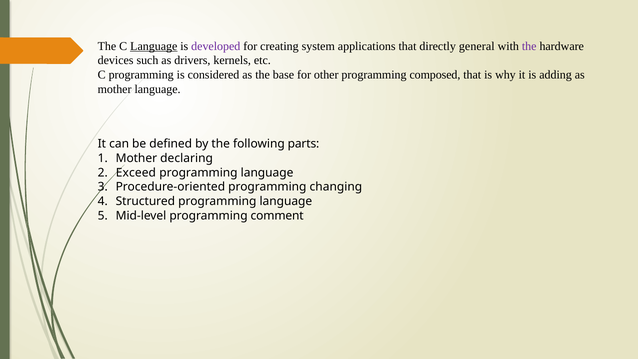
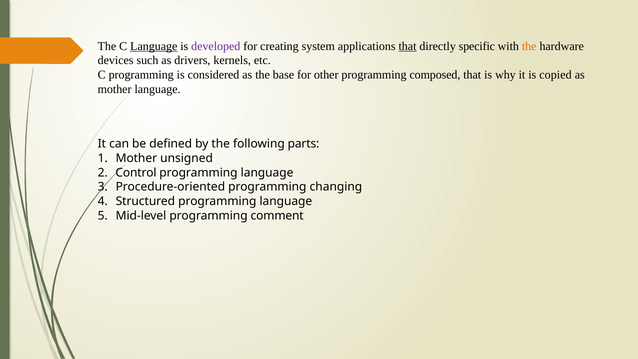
that underline: none -> present (407, 46)
general: general -> specific (477, 46)
the colour: purple -> orange (529, 46)
adding: adding -> copied (555, 75)
declaring: declaring -> unsigned (187, 158)
Exceed: Exceed -> Control (136, 173)
